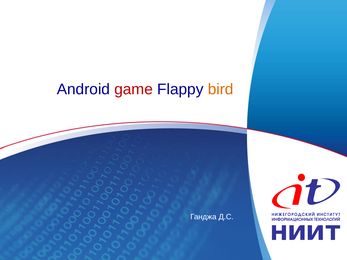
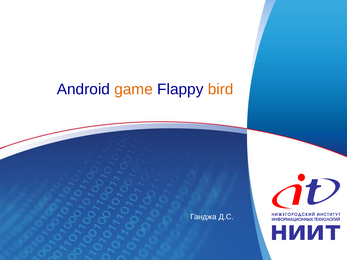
game colour: red -> orange (134, 89)
